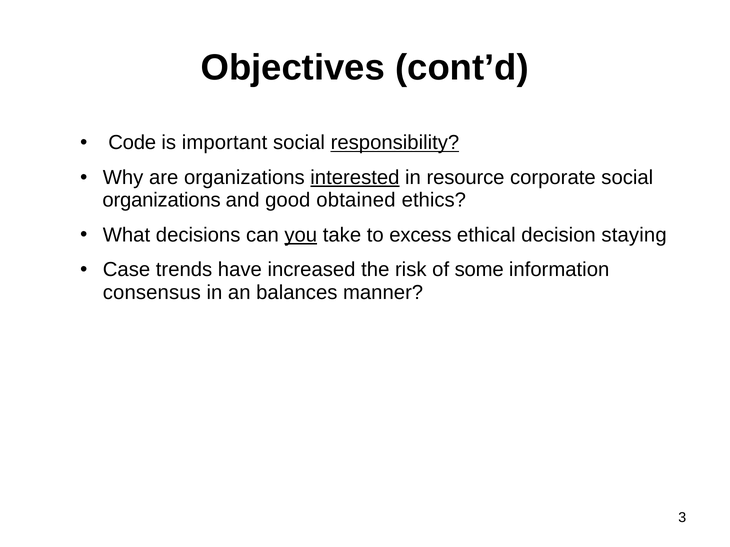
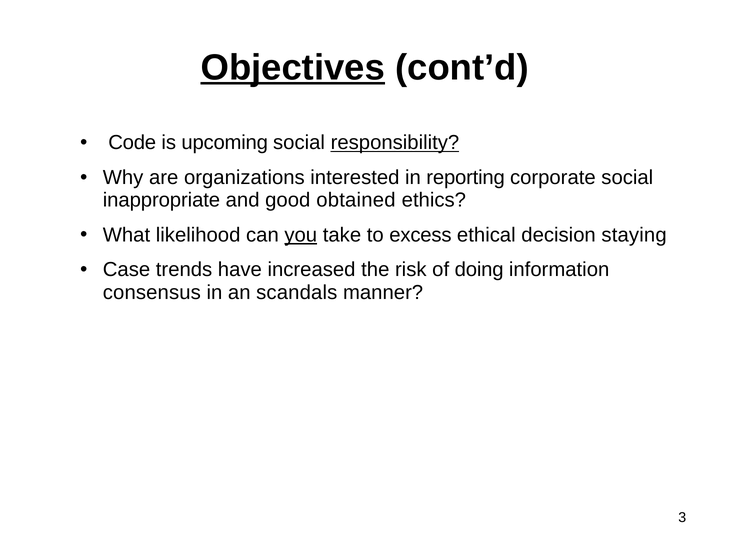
Objectives underline: none -> present (293, 68)
important: important -> upcoming (225, 143)
interested underline: present -> none (355, 178)
resource: resource -> reporting (466, 178)
organizations: organizations -> inappropriate (161, 200)
decisions: decisions -> likelihood (198, 235)
some: some -> doing (479, 270)
balances: balances -> scandals (297, 293)
